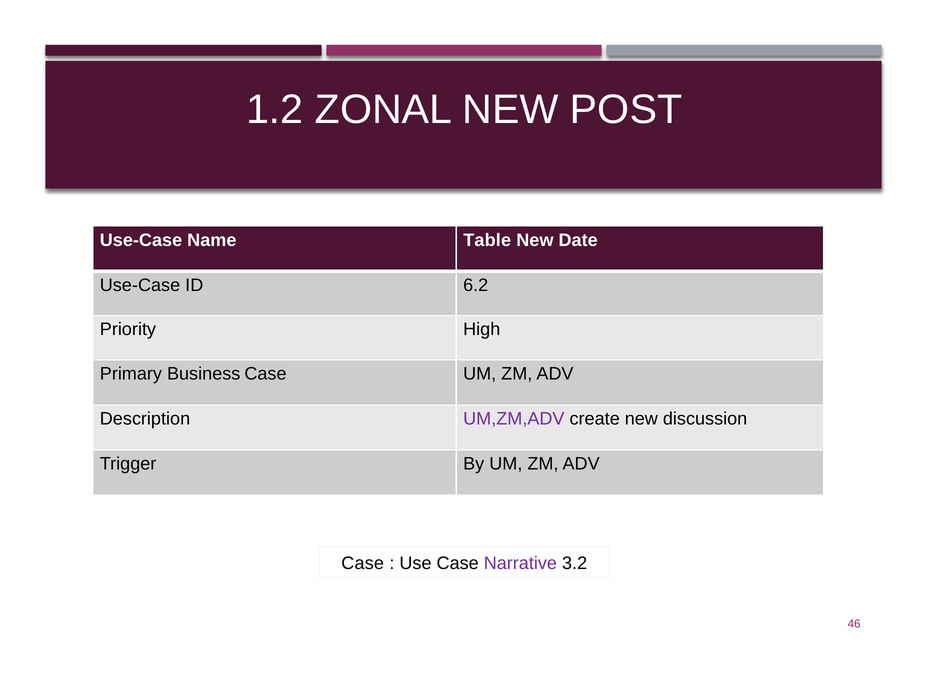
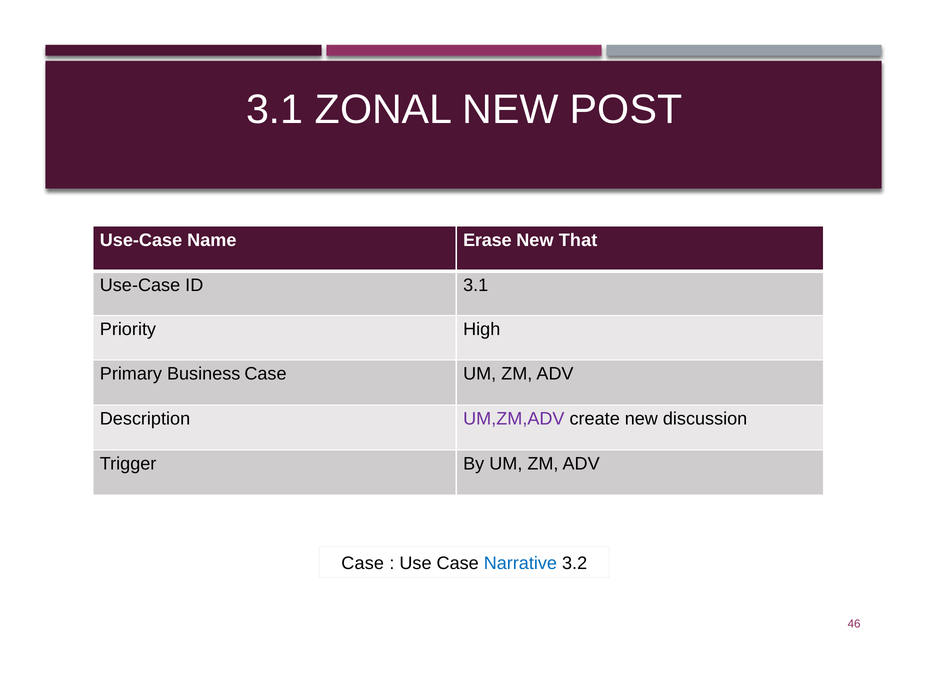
1.2: 1.2 -> 3.1 (275, 110)
Table: Table -> Erase (487, 240)
Date: Date -> That (578, 240)
ID 6.2: 6.2 -> 3.1 (476, 285)
Narrative colour: purple -> blue (520, 563)
